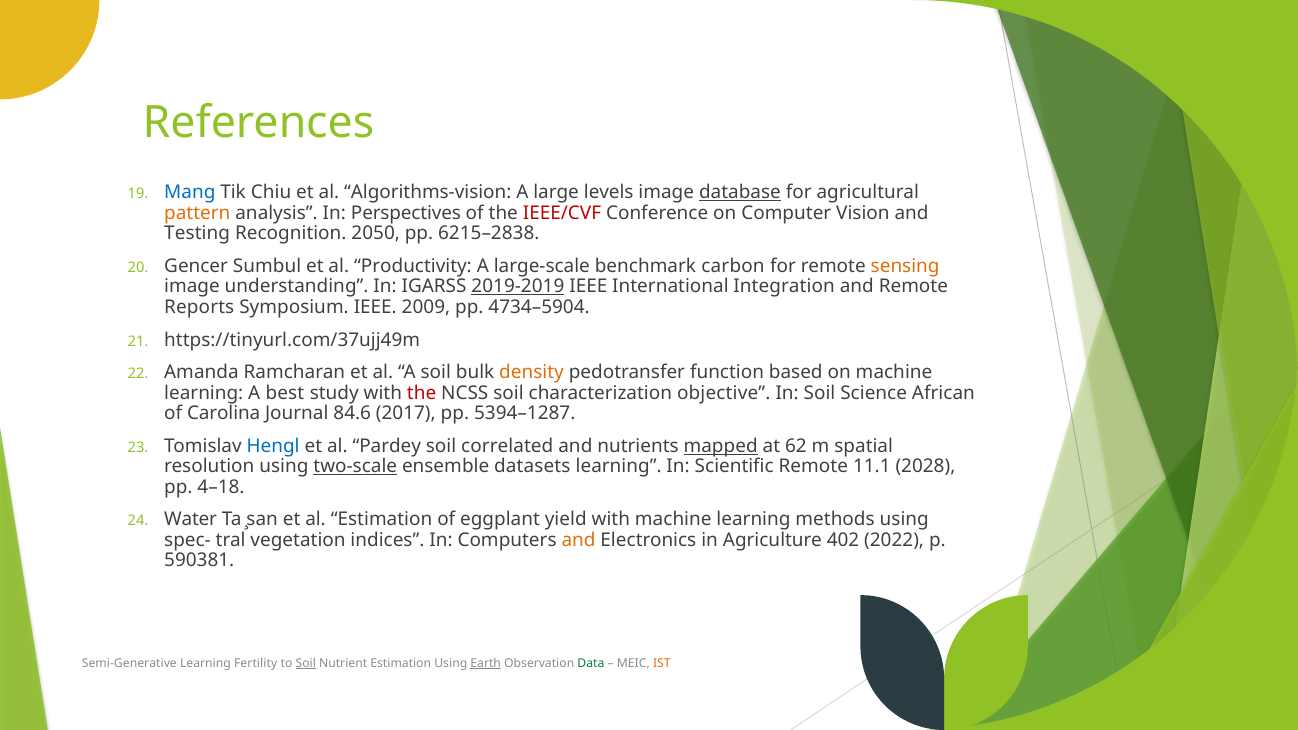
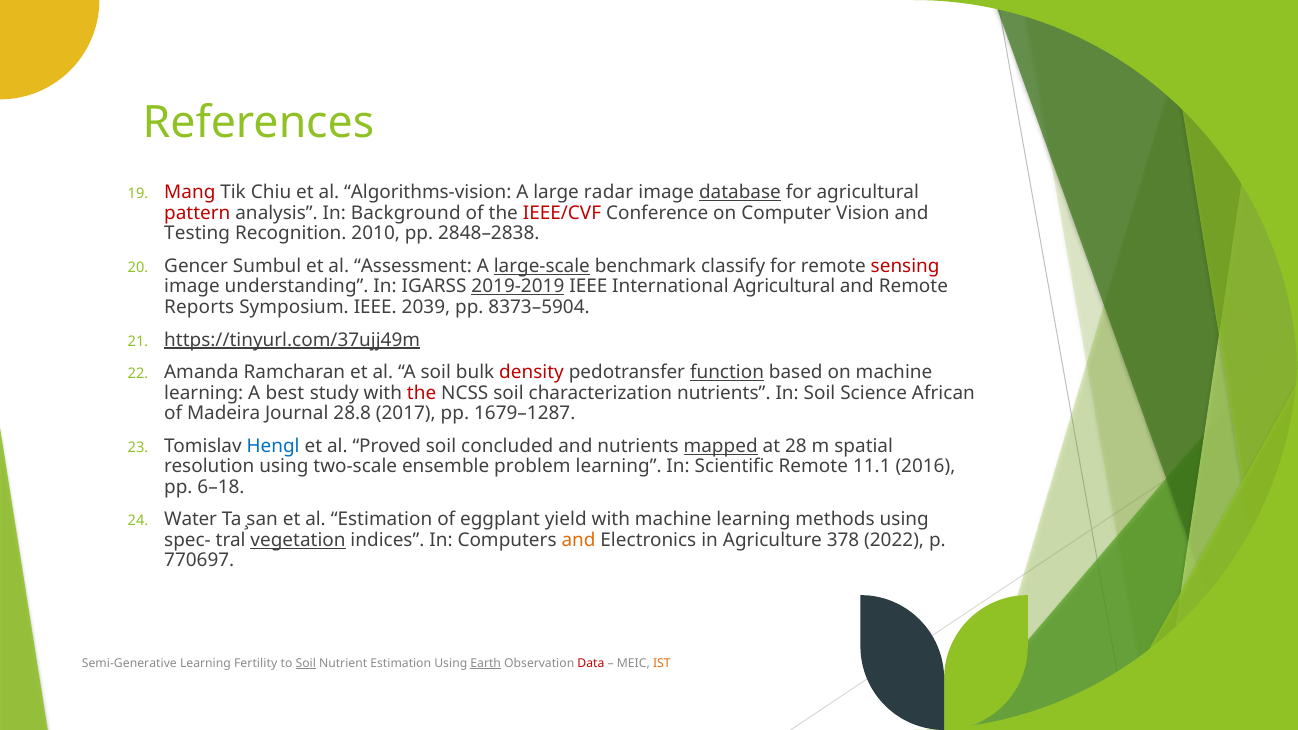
Mang colour: blue -> red (190, 193)
levels: levels -> radar (609, 193)
pattern colour: orange -> red (197, 213)
Perspectives: Perspectives -> Background (406, 213)
2050: 2050 -> 2010 (376, 234)
6215–2838: 6215–2838 -> 2848–2838 (489, 234)
Productivity: Productivity -> Assessment (413, 266)
large-scale underline: none -> present (542, 266)
carbon: carbon -> classify (733, 266)
sensing colour: orange -> red (905, 266)
International Integration: Integration -> Agricultural (784, 287)
2009: 2009 -> 2039 (426, 307)
4734–5904: 4734–5904 -> 8373–5904 (539, 307)
https://tinyurl.com/37ujj49m underline: none -> present (292, 340)
density colour: orange -> red (532, 372)
function underline: none -> present (727, 372)
characterization objective: objective -> nutrients (724, 393)
Carolina: Carolina -> Madeira (224, 413)
84.6: 84.6 -> 28.8 (352, 413)
5394–1287: 5394–1287 -> 1679–1287 (525, 413)
Pardey: Pardey -> Proved (387, 446)
correlated: correlated -> concluded (507, 446)
62: 62 -> 28 (796, 446)
two-scale underline: present -> none (355, 467)
datasets: datasets -> problem (532, 467)
2028: 2028 -> 2016 (925, 467)
4–18: 4–18 -> 6–18 (221, 487)
vegetation underline: none -> present (298, 540)
402: 402 -> 378 (843, 540)
590381: 590381 -> 770697 (199, 561)
Data colour: green -> red (591, 663)
